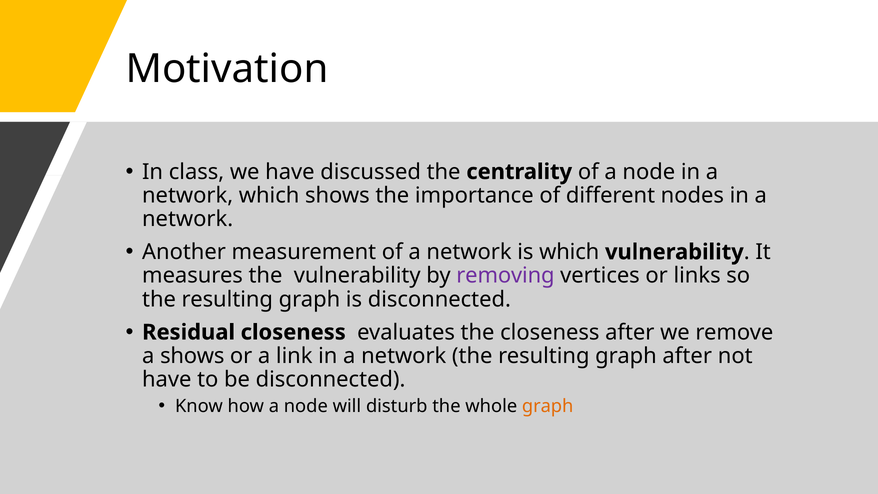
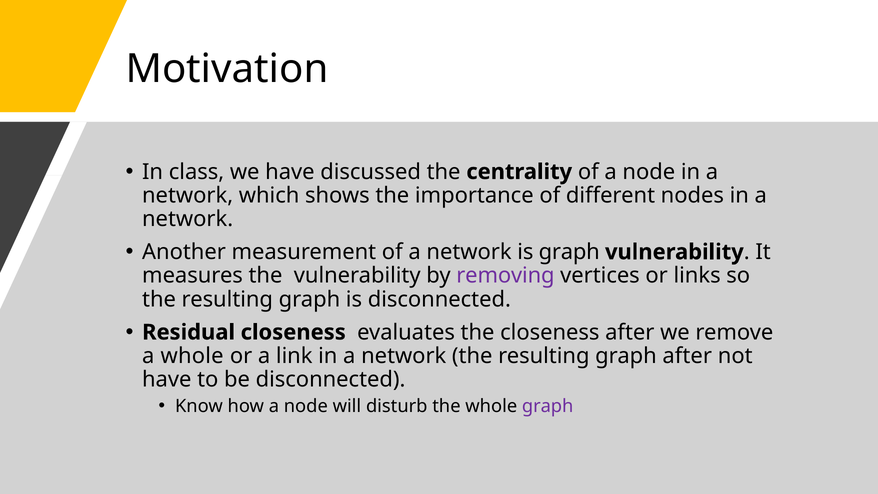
is which: which -> graph (569, 252)
a shows: shows -> whole (192, 356)
graph colour: orange -> purple (548, 406)
